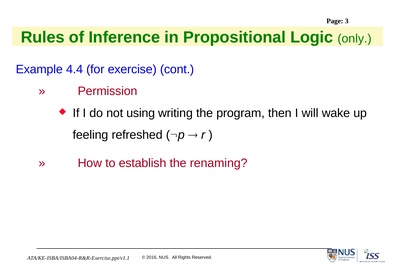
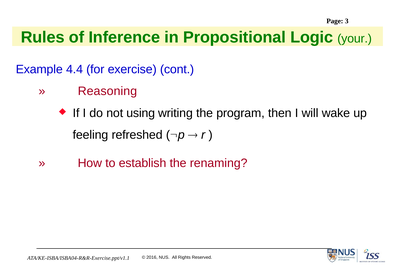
only: only -> your (355, 39)
Permission: Permission -> Reasoning (107, 91)
